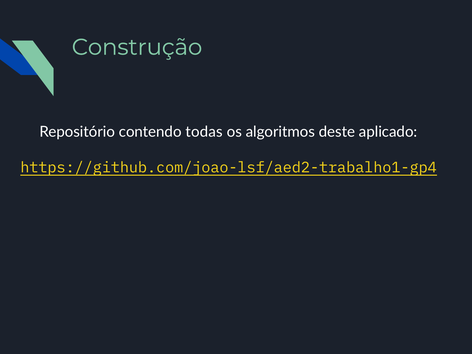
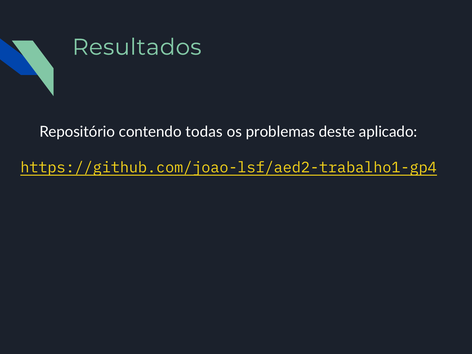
Construção: Construção -> Resultados (137, 47)
algoritmos: algoritmos -> problemas (280, 132)
